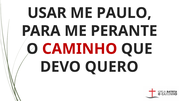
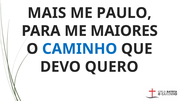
USAR: USAR -> MAIS (47, 13)
PERANTE: PERANTE -> MAIORES (124, 31)
CAMINHO colour: red -> blue (80, 49)
